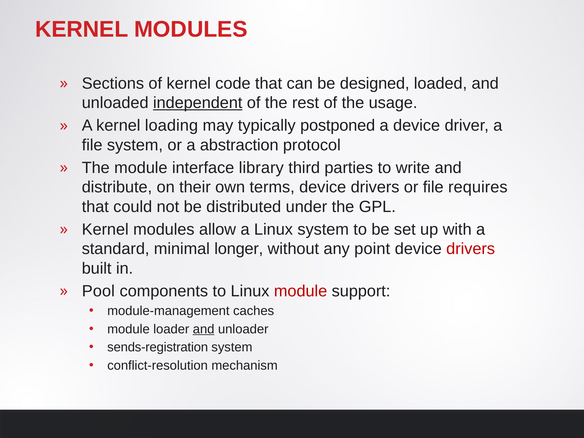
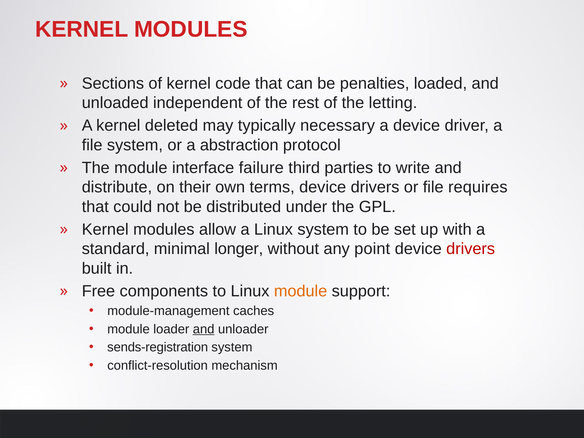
designed: designed -> penalties (375, 83)
independent underline: present -> none (198, 103)
usage: usage -> letting (393, 103)
loading: loading -> deleted (172, 126)
postponed: postponed -> necessary (338, 126)
library: library -> failure (261, 168)
Pool: Pool -> Free (98, 291)
module colour: red -> orange (301, 291)
